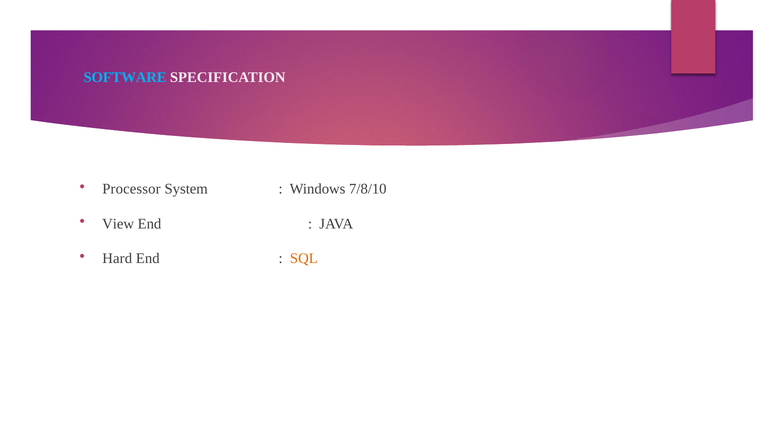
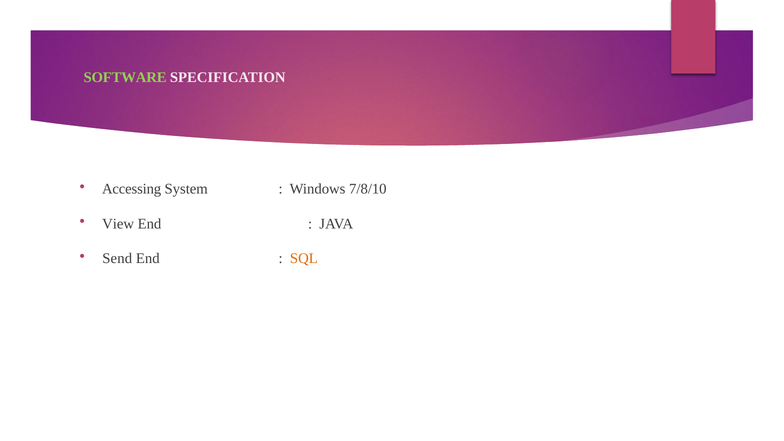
SOFTWARE colour: light blue -> light green (125, 78)
Processor: Processor -> Accessing (132, 189)
Hard: Hard -> Send (117, 258)
